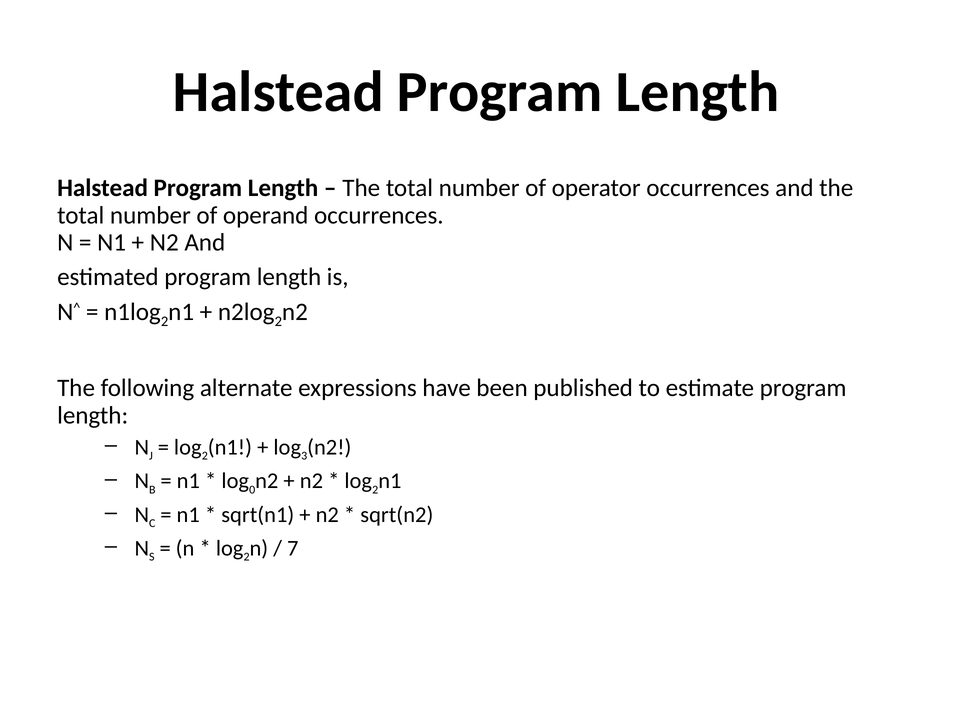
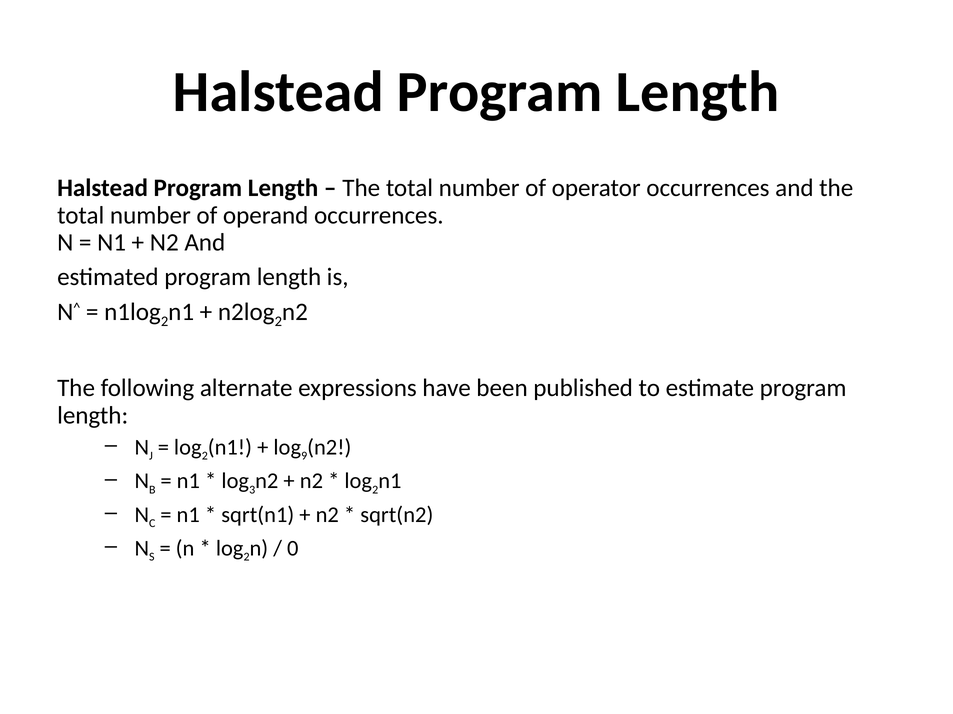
3: 3 -> 9 (304, 456)
0: 0 -> 3 (252, 490)
7: 7 -> 0 (293, 549)
